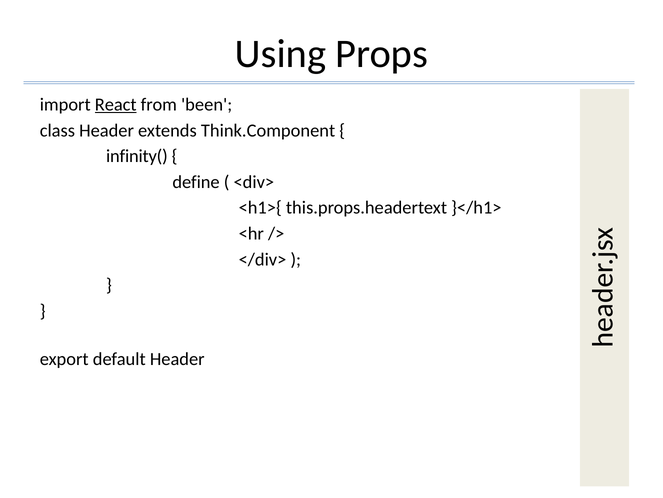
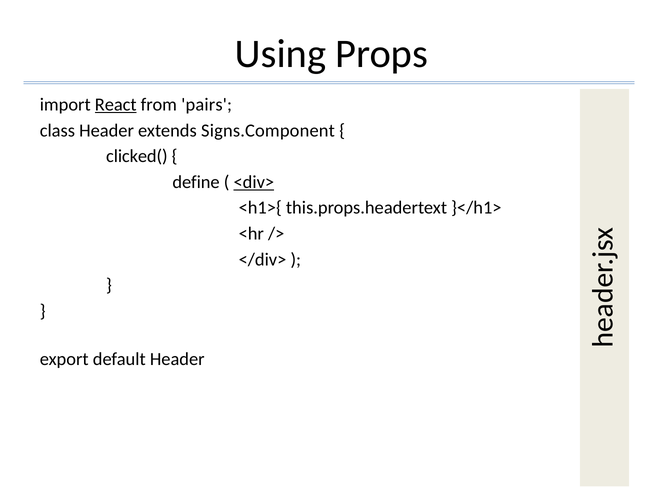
been: been -> pairs (207, 104)
Think.Component: Think.Component -> Signs.Component (268, 130)
infinity(: infinity( -> clicked( (137, 156)
<div> underline: none -> present (254, 182)
